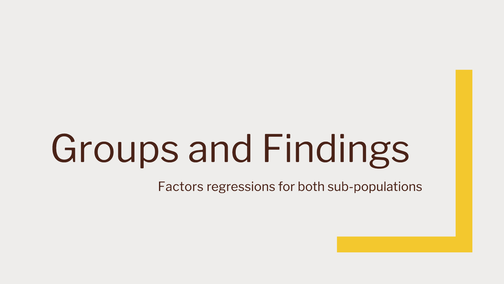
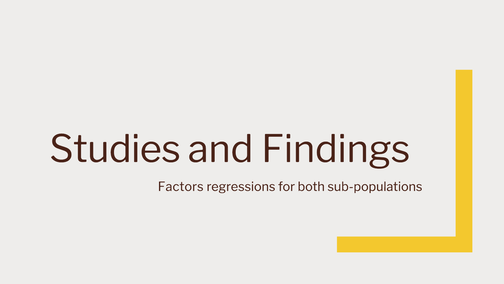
Groups: Groups -> Studies (115, 149)
